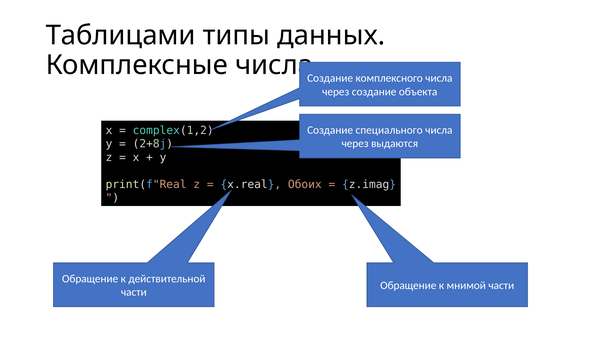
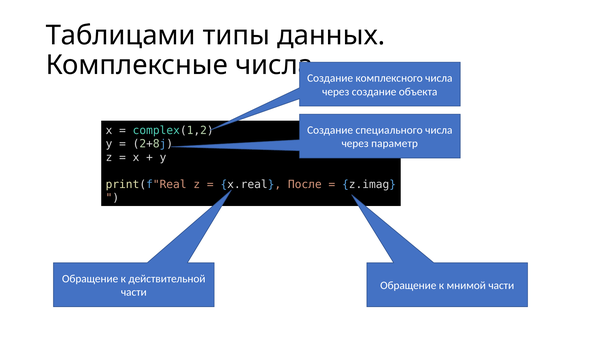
выдаются: выдаются -> параметр (395, 144)
Обоих: Обоих -> После (305, 184)
